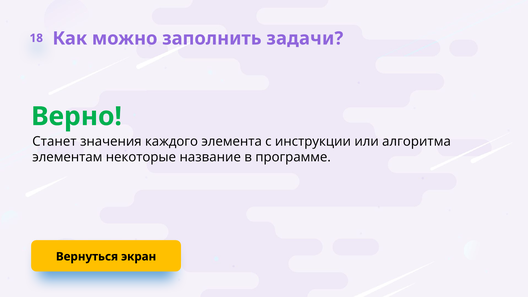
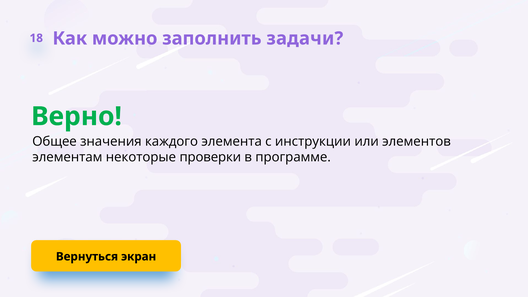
Станет: Станет -> Общее (55, 141)
алгоритма: алгоритма -> элементов (416, 141)
название: название -> проверки (210, 157)
